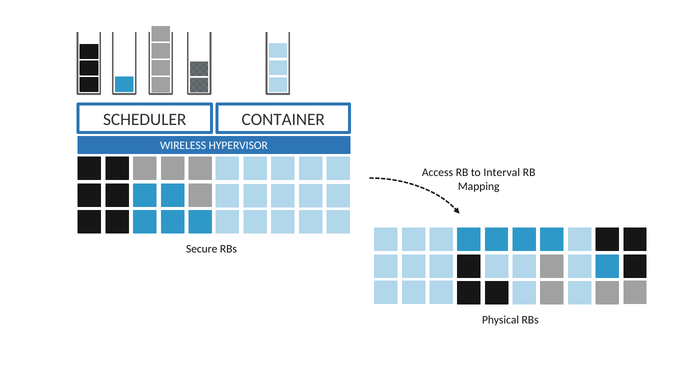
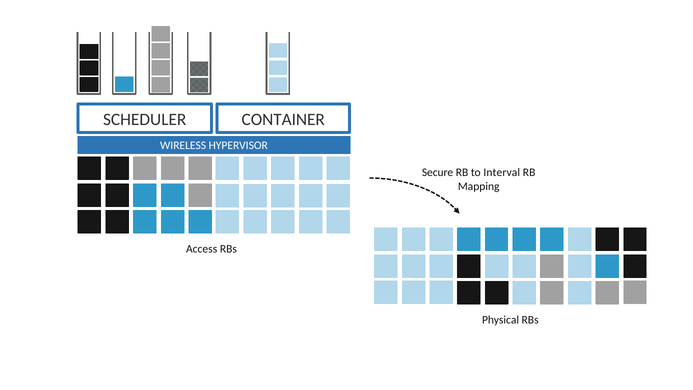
Access: Access -> Secure (438, 172)
Secure: Secure -> Access (202, 249)
